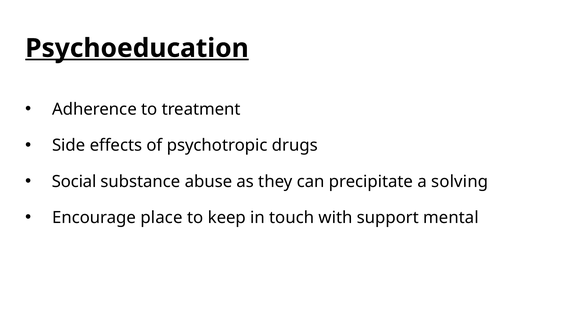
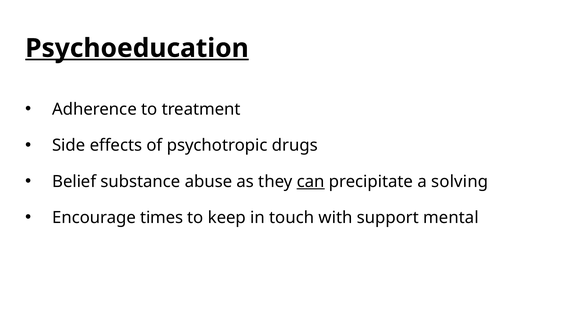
Social: Social -> Belief (74, 182)
can underline: none -> present (311, 182)
place: place -> times (162, 218)
